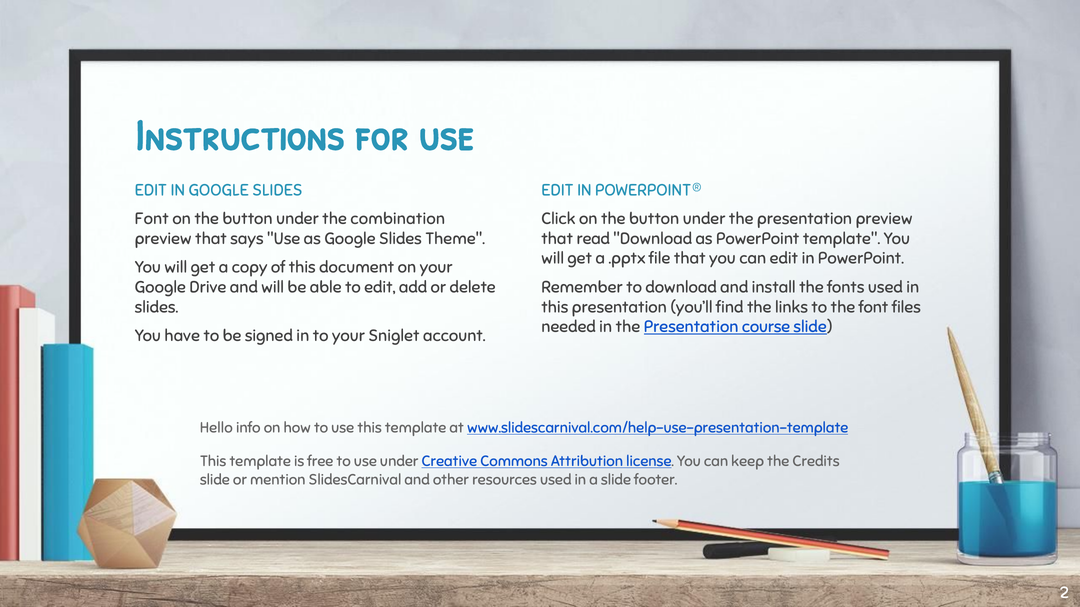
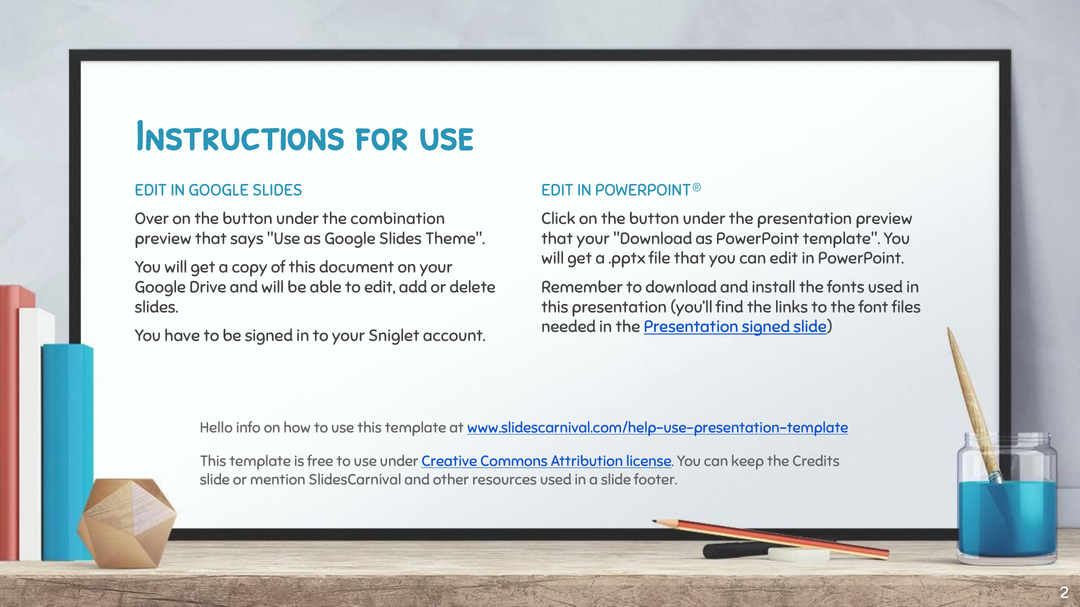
Font: Font -> Over (152, 219)
that read: read -> your (593, 239)
Presentation course: course -> signed (766, 327)
